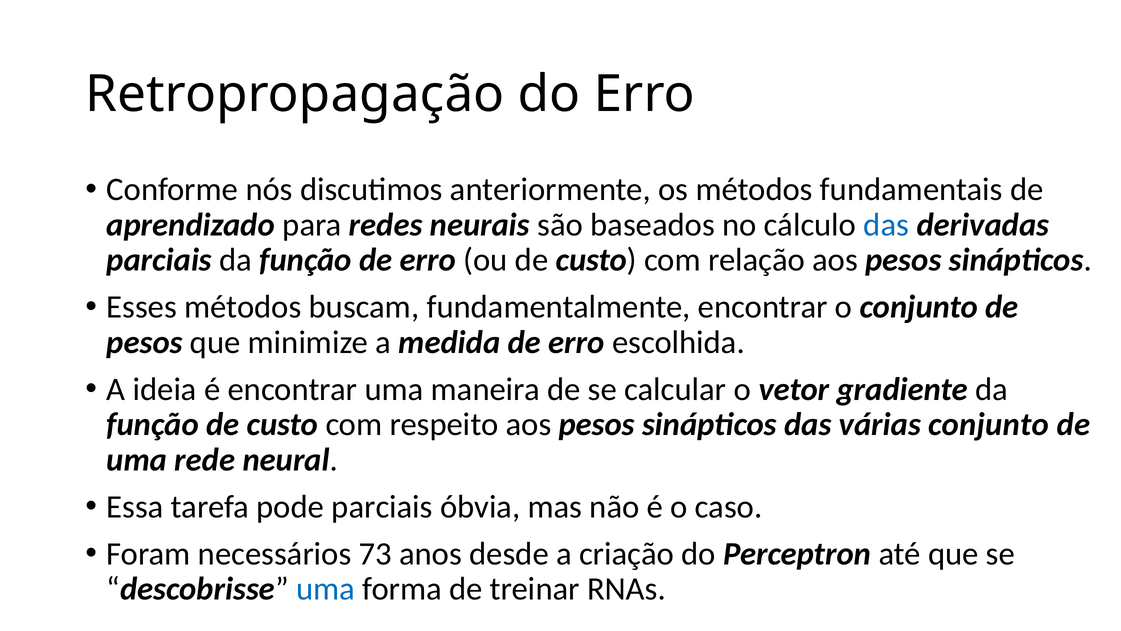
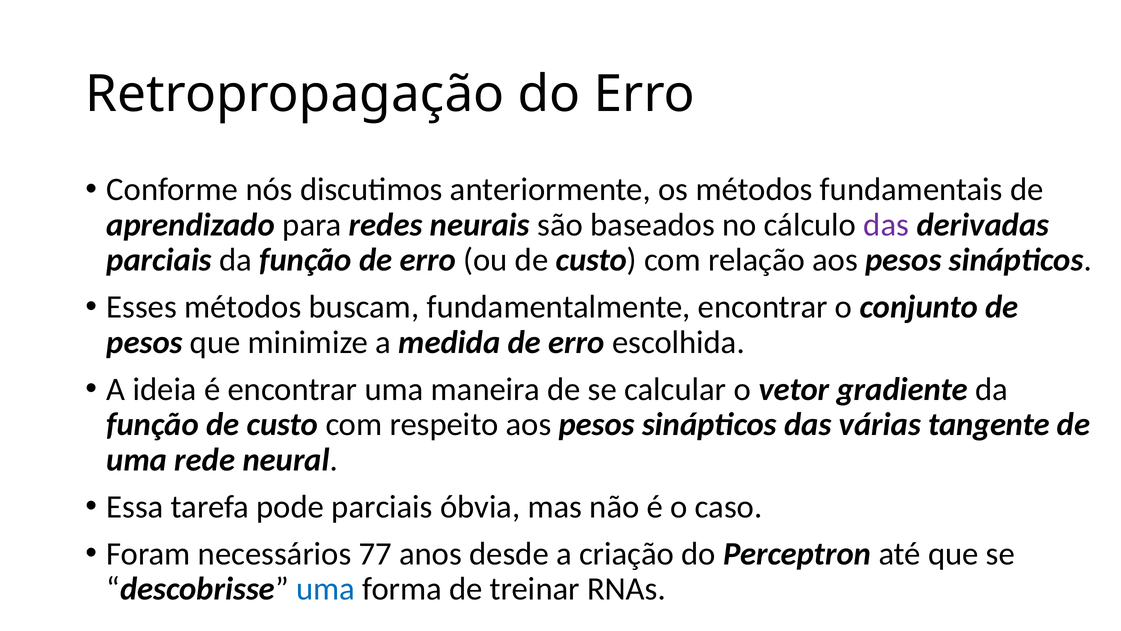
das colour: blue -> purple (886, 225)
várias conjunto: conjunto -> tangente (989, 424)
73: 73 -> 77 (375, 553)
